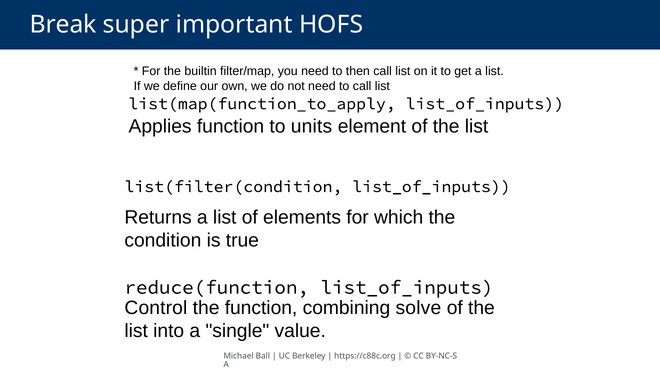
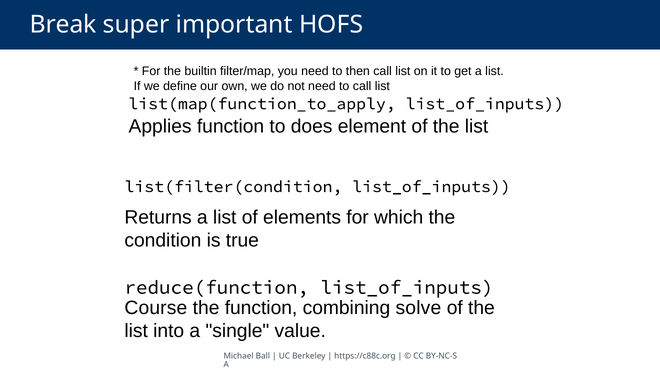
units: units -> does (312, 127)
Control: Control -> Course (156, 308)
